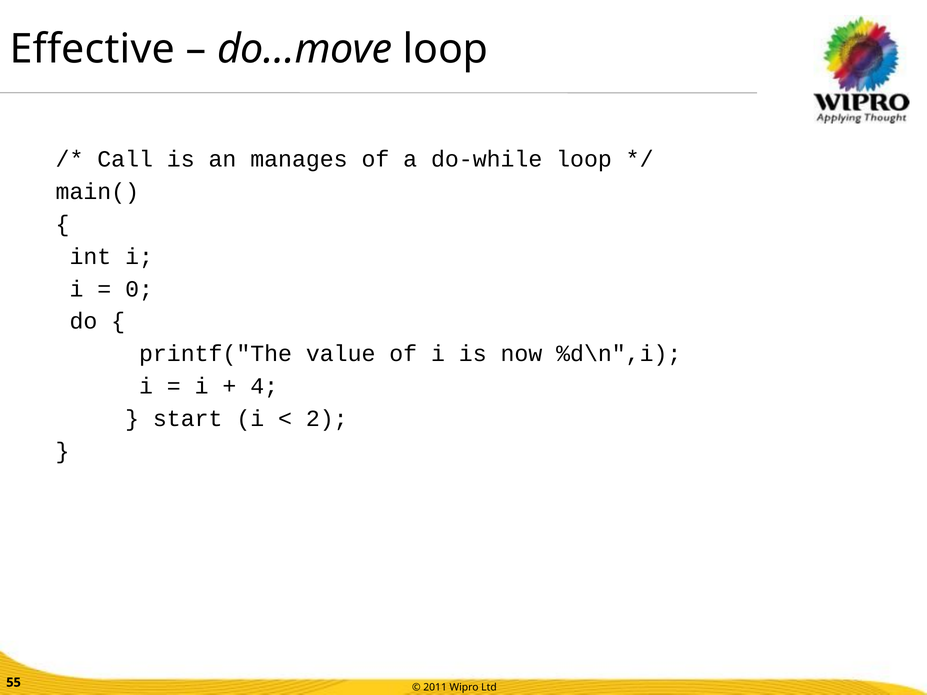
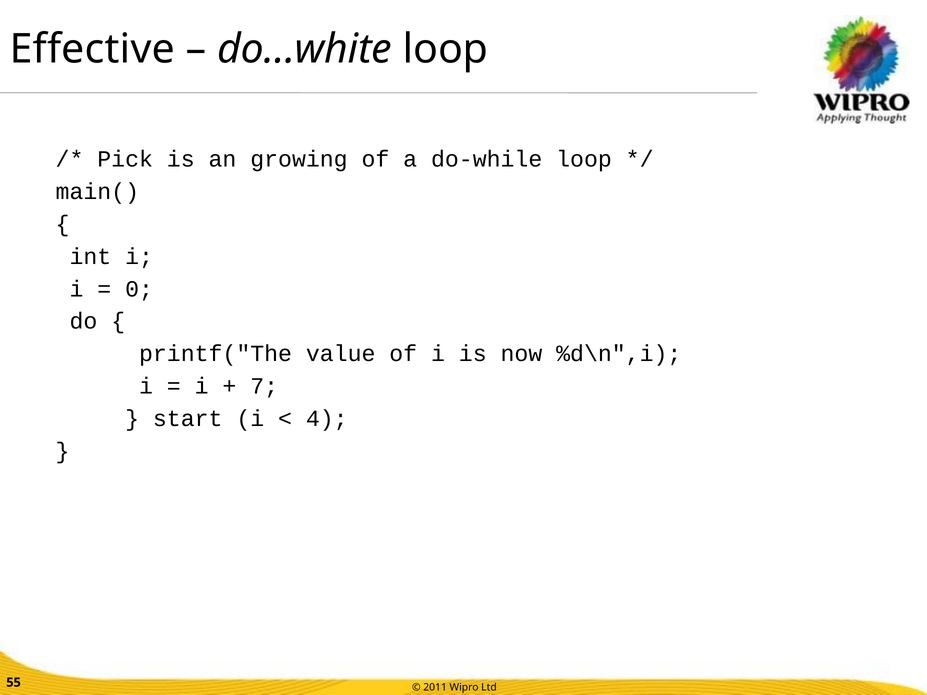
do…move: do…move -> do…white (305, 49)
Call: Call -> Pick (125, 159)
manages: manages -> growing (299, 159)
4: 4 -> 7 (264, 386)
2: 2 -> 4 (327, 419)
